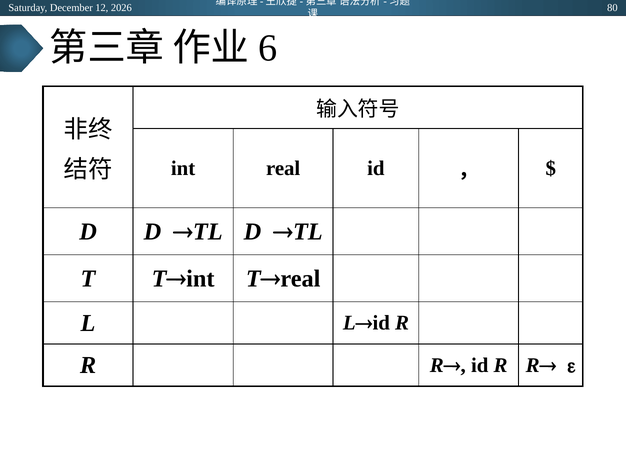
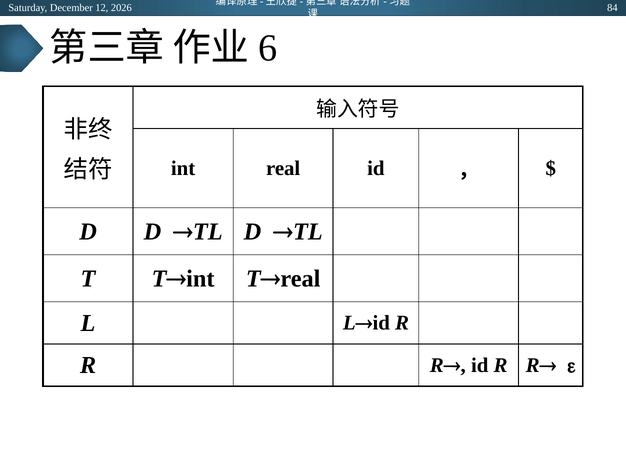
80: 80 -> 84 (612, 8)
